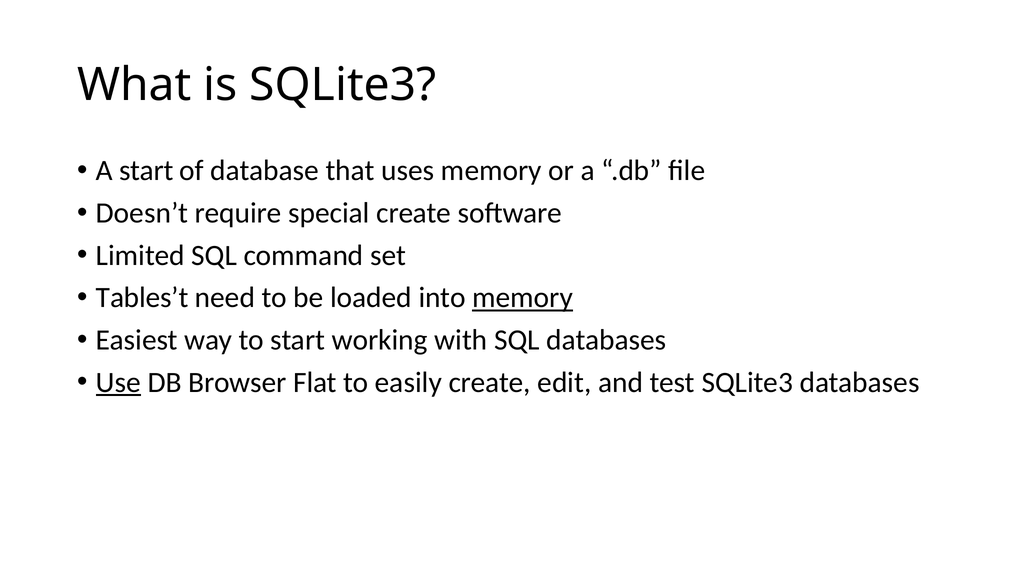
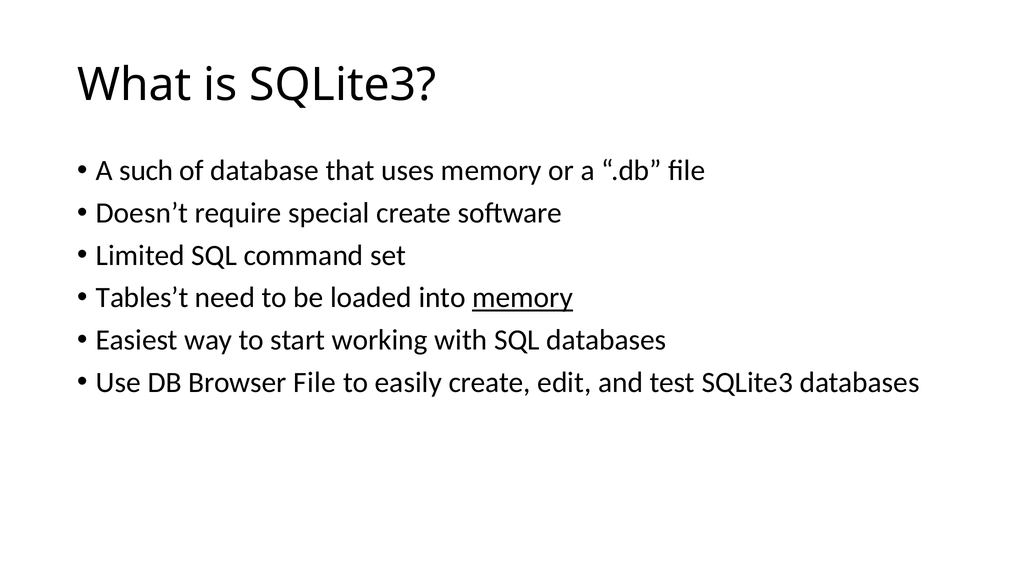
A start: start -> such (146, 171)
Use underline: present -> none (118, 383)
Browser Flat: Flat -> File (315, 383)
